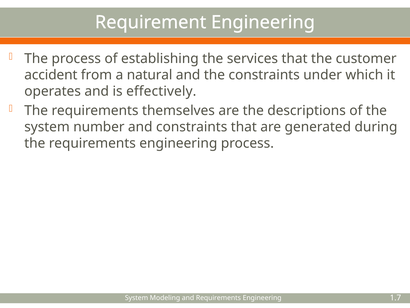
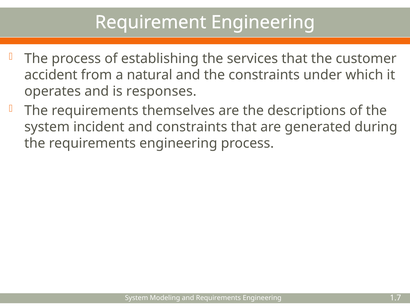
effectively: effectively -> responses (161, 91)
number: number -> incident (99, 127)
